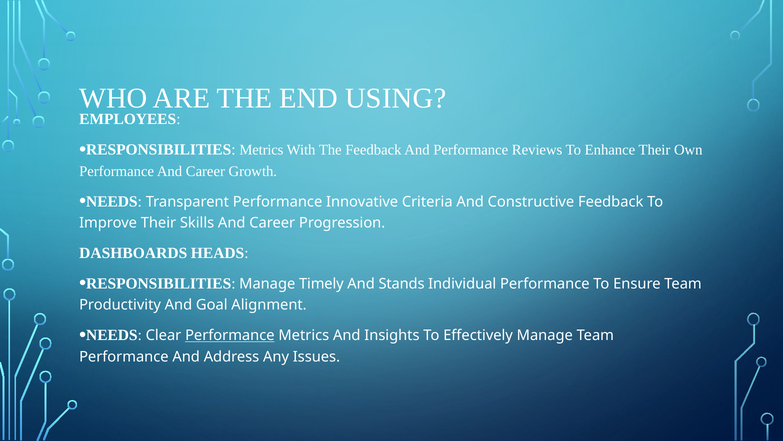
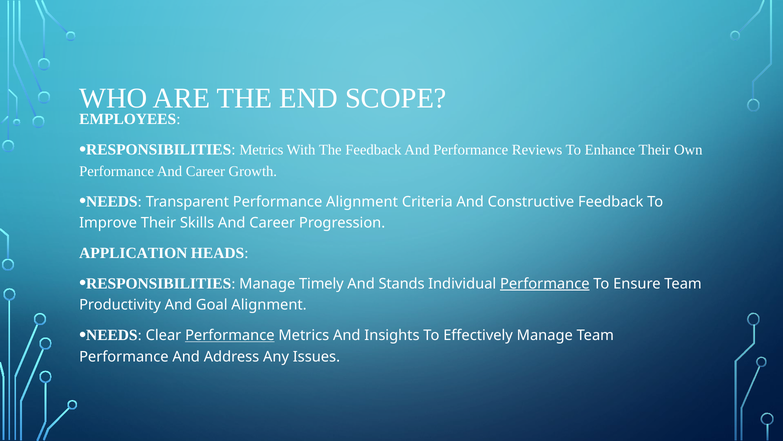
USING: USING -> SCOPE (396, 98)
Performance Innovative: Innovative -> Alignment (362, 201)
DASHBOARDS: DASHBOARDS -> APPLICATION (133, 253)
Performance underline: none -> present (545, 283)
